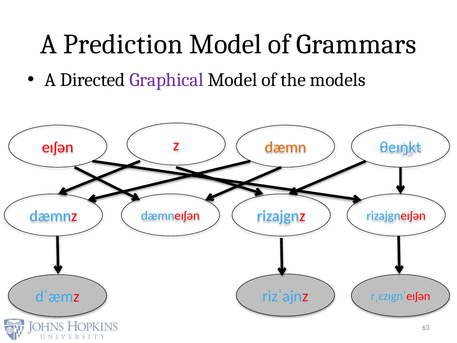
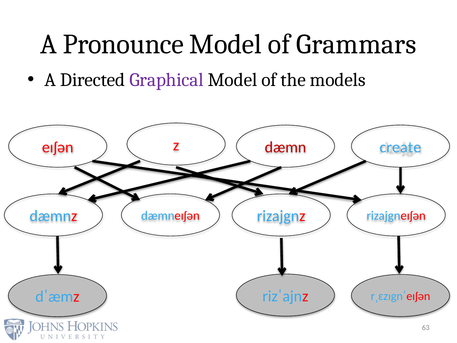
Prediction: Prediction -> Pronounce (123, 44)
θeɪŋkt: θeɪŋkt -> create (400, 147)
dæmn colour: orange -> red (285, 147)
